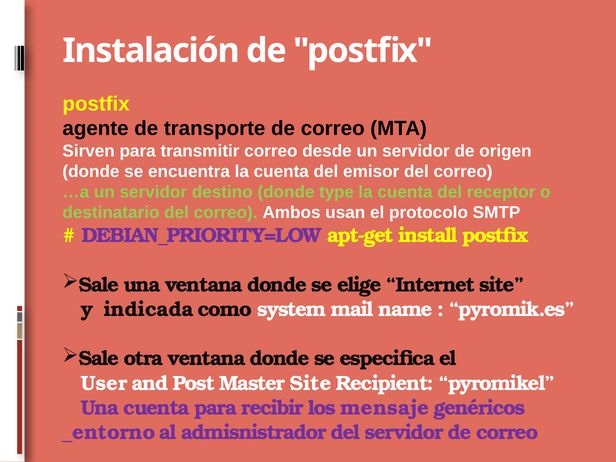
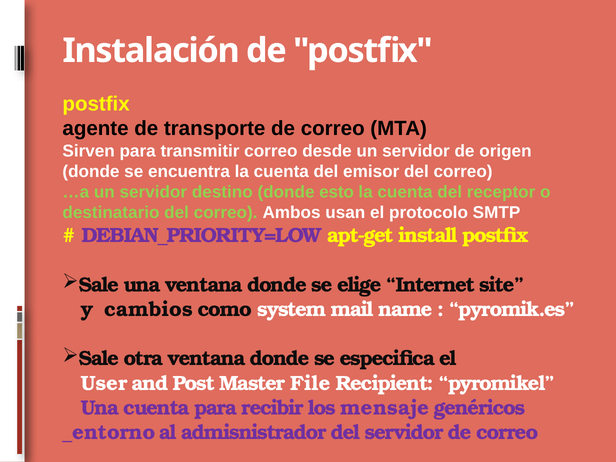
type: type -> esto (337, 192)
indicada: indicada -> cambios (148, 309)
Master Site: Site -> File (310, 383)
